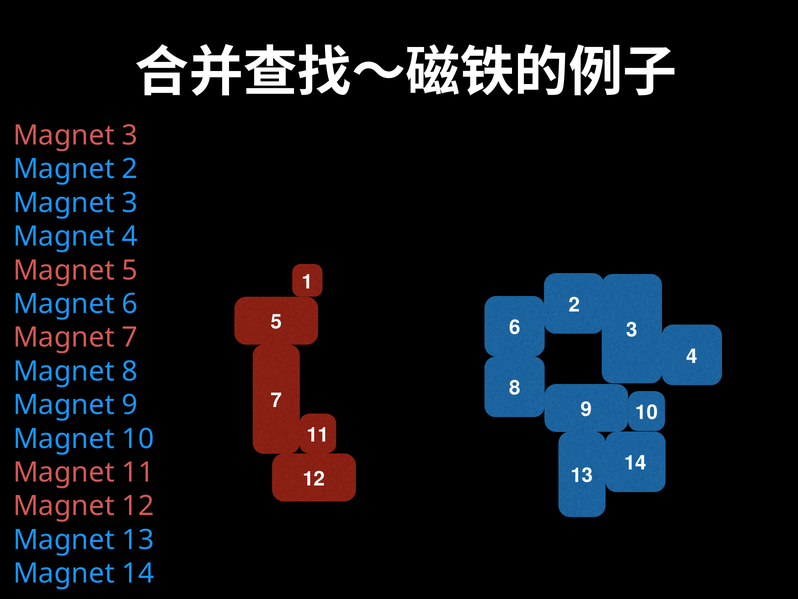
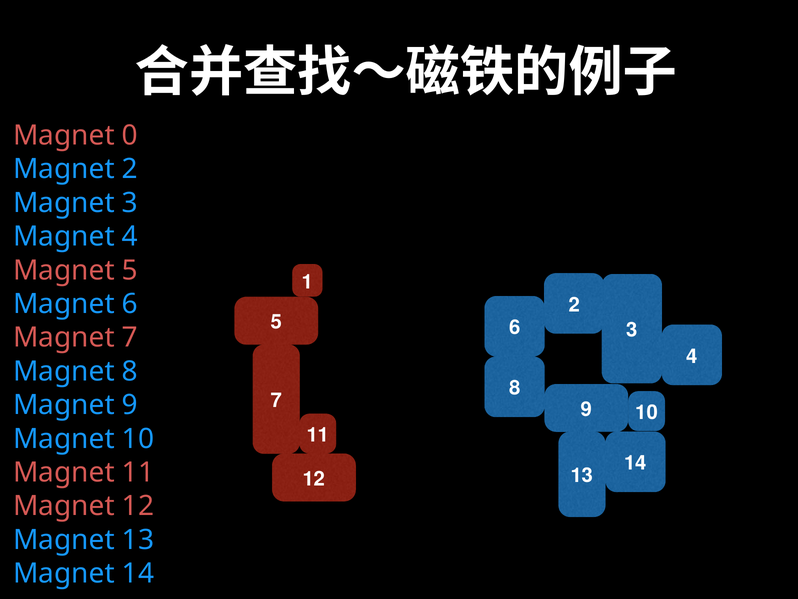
3: 3 -> 0 (130, 135)
